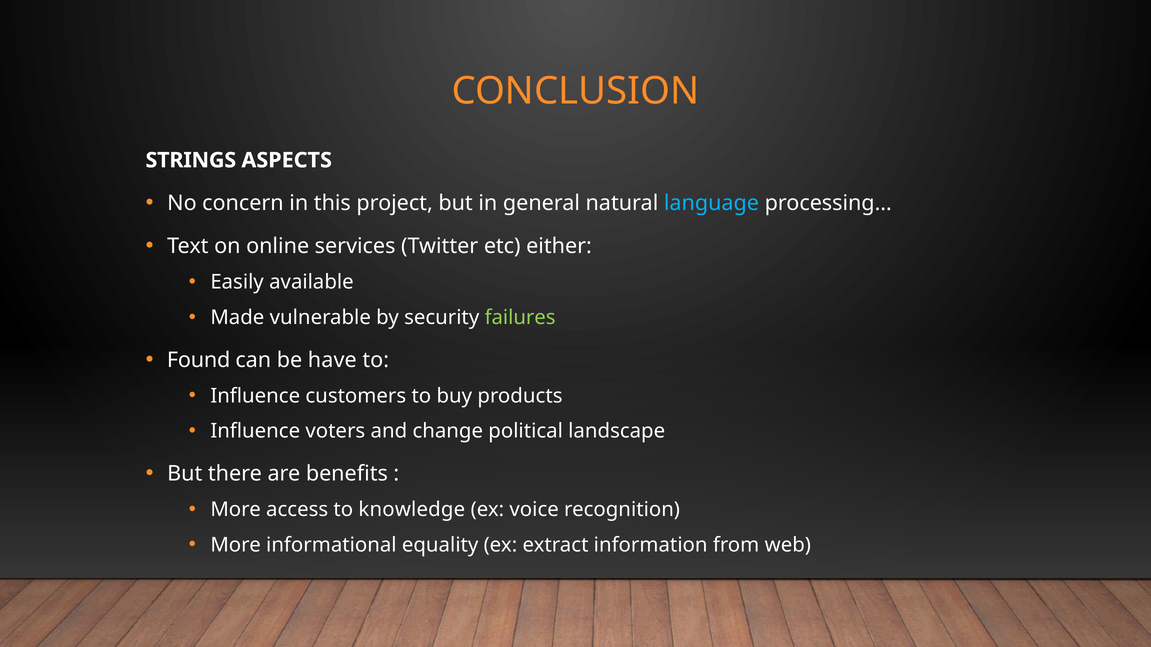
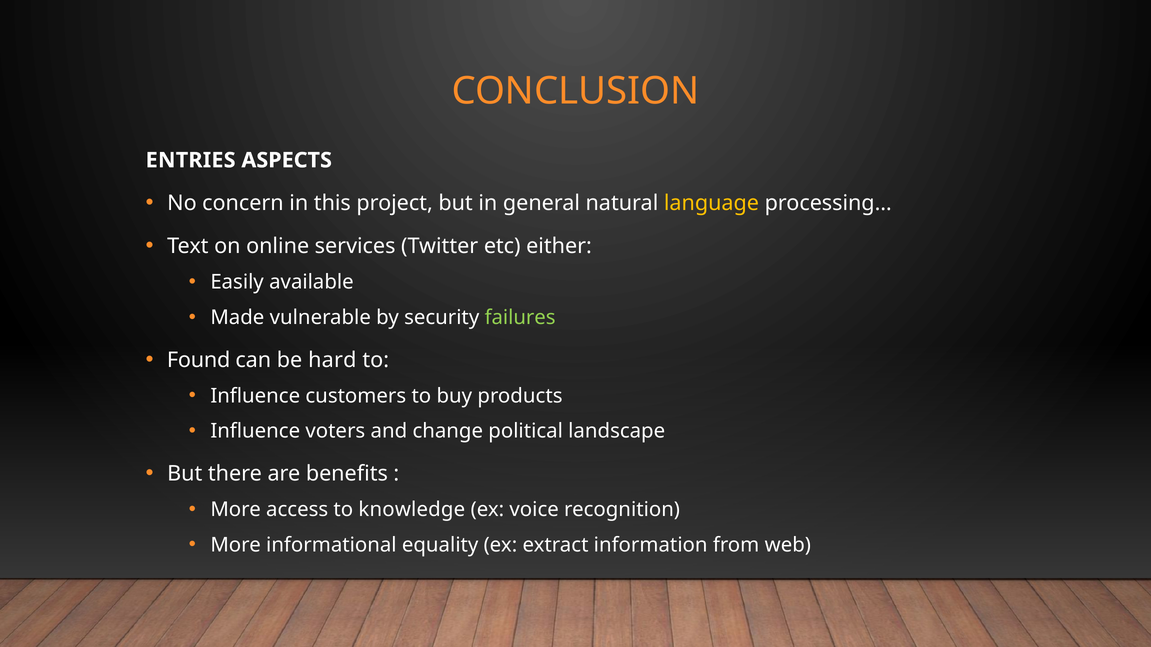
STRINGS: STRINGS -> ENTRIES (191, 160)
language colour: light blue -> yellow (711, 203)
have: have -> hard (332, 360)
